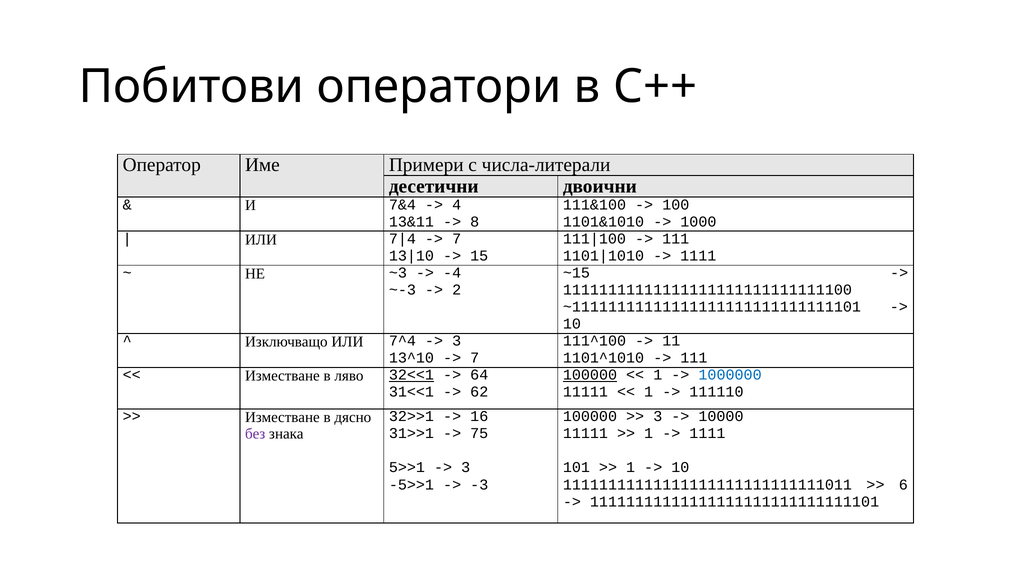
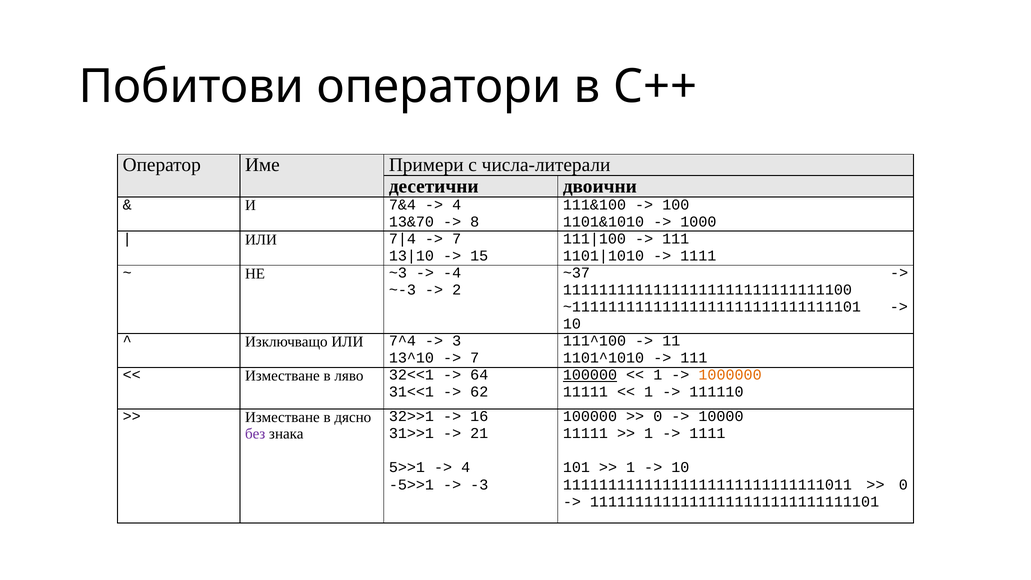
13&11: 13&11 -> 13&70 (411, 222)
~15: ~15 -> ~37 (576, 273)
32<<1 underline: present -> none (411, 375)
1000000 colour: blue -> orange (730, 375)
3: 3 -> 0 (658, 416)
75: 75 -> 21 (479, 433)
3: 3 -> 4 (466, 467)
6: 6 -> 0 (903, 484)
